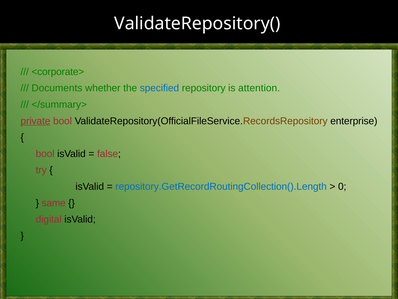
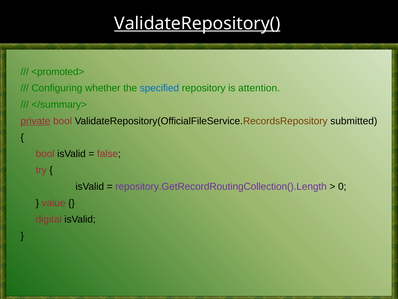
ValidateRepository( underline: none -> present (197, 23)
<corporate>: <corporate> -> <promoted> (58, 72)
Documents: Documents -> Configuring (57, 88)
enterprise: enterprise -> submitted (354, 121)
repository.GetRecordRoutingCollection().Length colour: blue -> purple (221, 186)
same: same -> value (54, 203)
